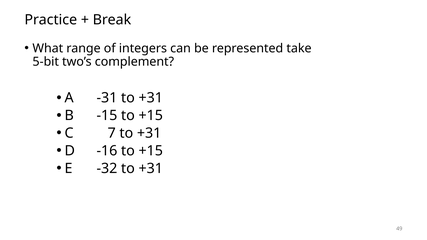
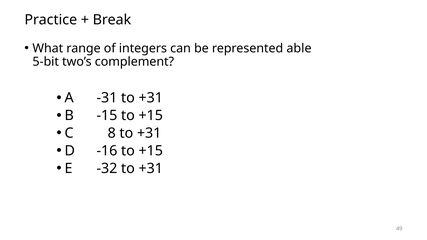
take: take -> able (299, 48)
7: 7 -> 8 (112, 133)
